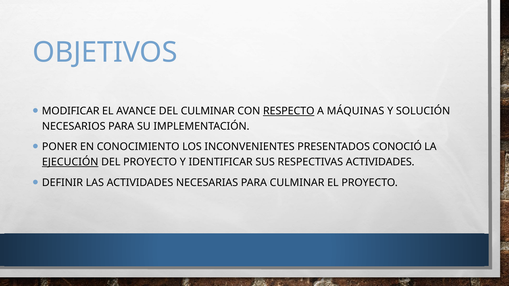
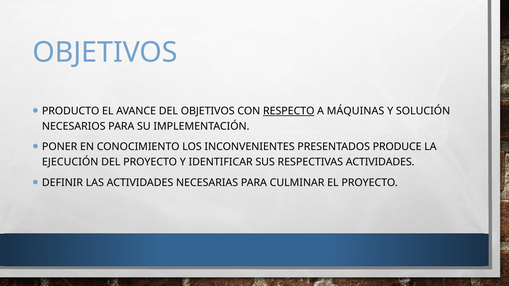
MODIFICAR: MODIFICAR -> PRODUCTO (71, 111)
DEL CULMINAR: CULMINAR -> OBJETIVOS (208, 111)
CONOCIÓ: CONOCIÓ -> PRODUCE (397, 147)
EJECUCIÓN underline: present -> none (70, 162)
